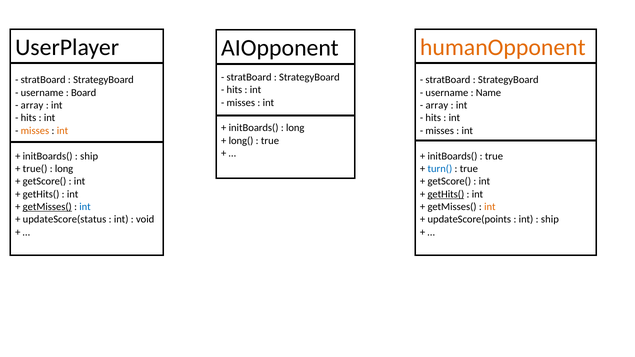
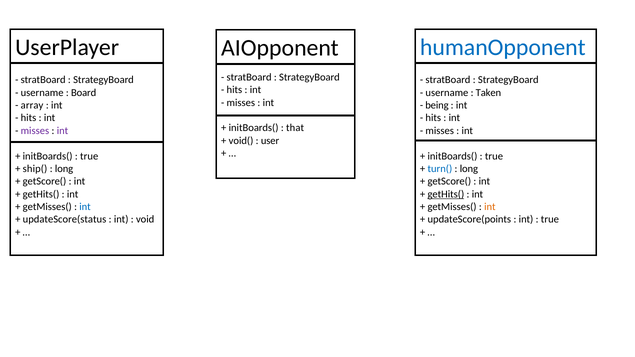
humanOpponent colour: orange -> blue (503, 48)
Name: Name -> Taken (488, 93)
array: array -> being (437, 105)
long: long -> that (295, 128)
misses colour: orange -> purple (35, 131)
int colour: orange -> purple (62, 131)
long(: long( -> void( (241, 141)
true: true -> user (270, 141)
ship: ship -> true (89, 156)
true(: true( -> ship( (35, 169)
true: true -> long (469, 169)
getMisses( underline: present -> none (47, 207)
ship: ship -> true (550, 220)
